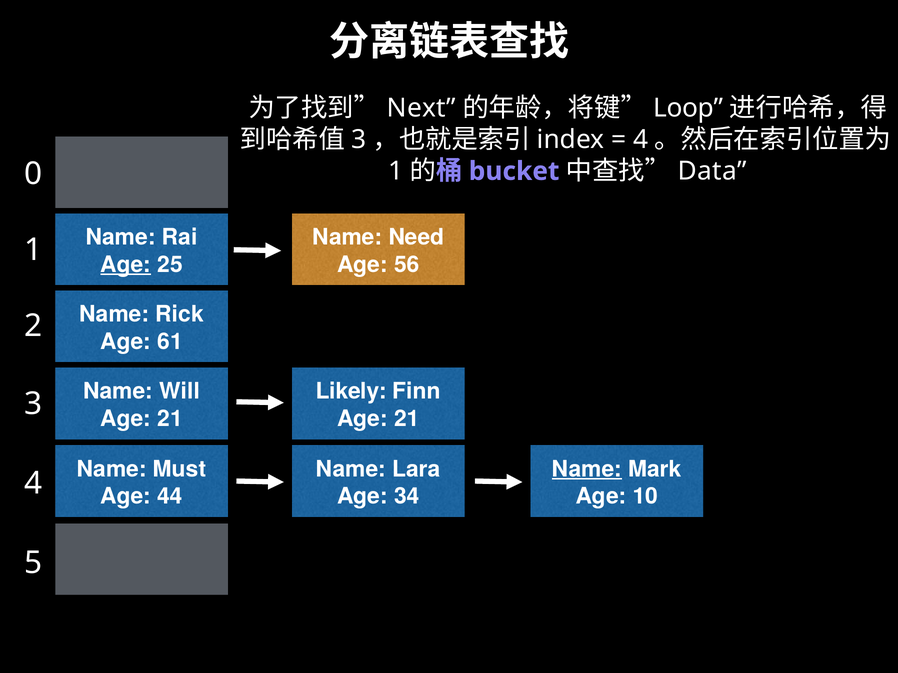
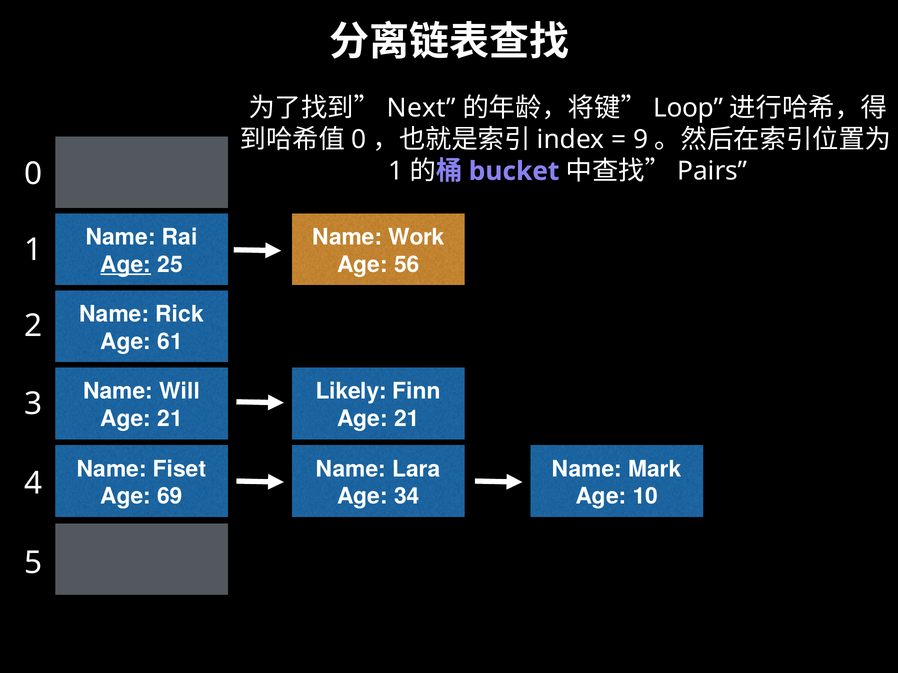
3: 3 -> 0 (359, 140)
4: 4 -> 9 (641, 140)
Data: Data -> Pairs (712, 171)
Need: Need -> Work (416, 237)
Must: Must -> Fiset (180, 469)
Name underline: present -> none (587, 469)
44: 44 -> 69 (170, 497)
